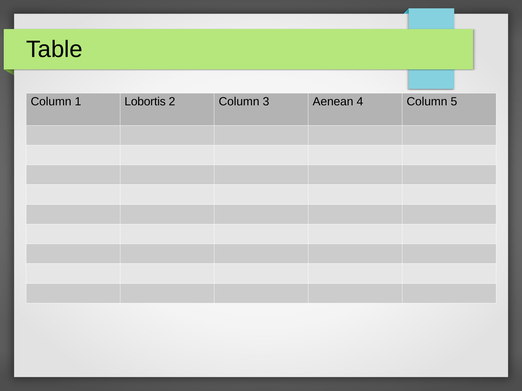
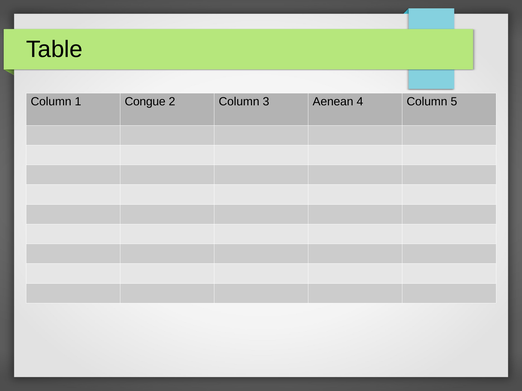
Lobortis: Lobortis -> Congue (145, 102)
